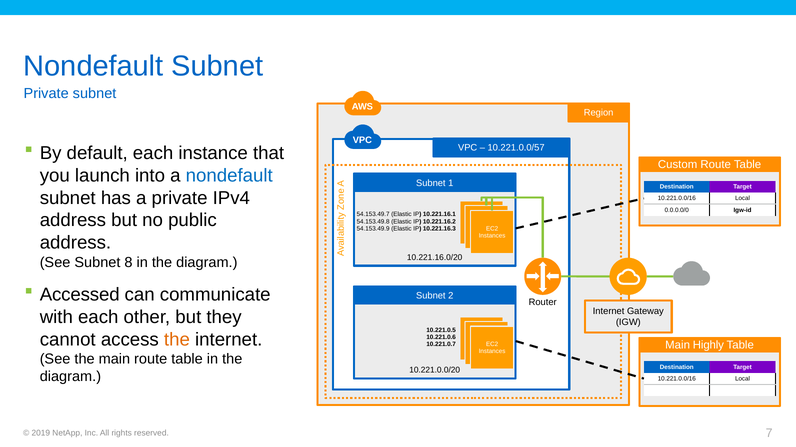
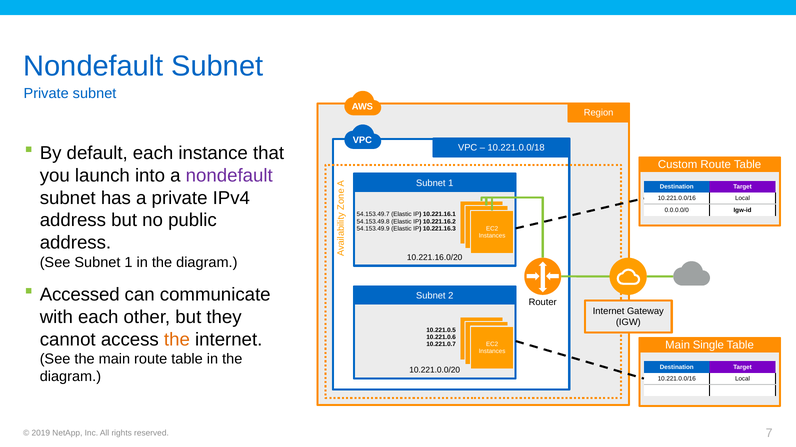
10.221.0.0/57: 10.221.0.0/57 -> 10.221.0.0/18 (516, 148)
nondefault colour: blue -> purple (229, 176)
See Subnet 8: 8 -> 1 (128, 263)
Highly: Highly -> Single (708, 345)
